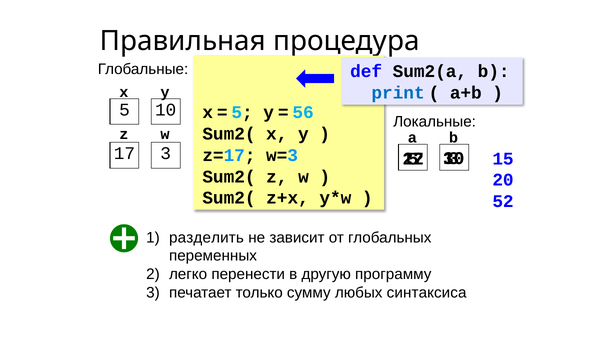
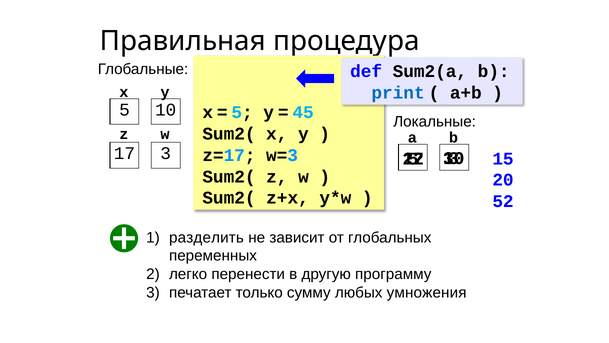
56: 56 -> 45 (303, 112)
синтаксиса: синтаксиса -> умножения (427, 292)
